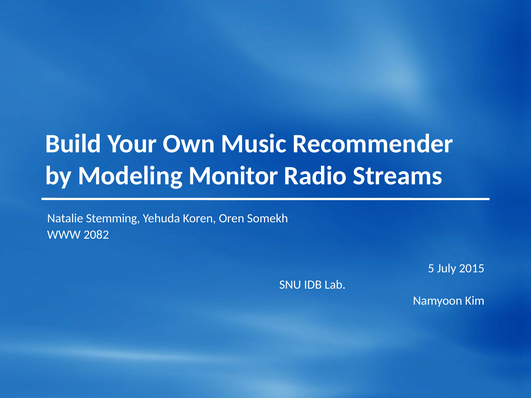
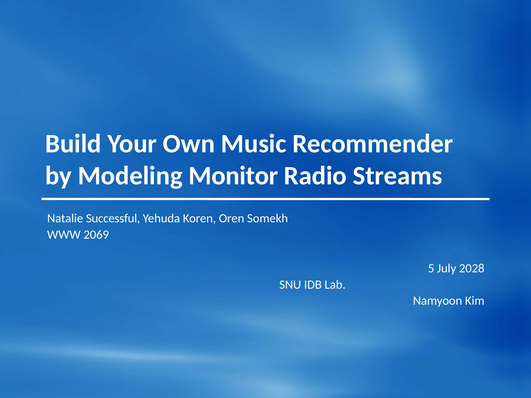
Stemming: Stemming -> Successful (113, 219)
2082: 2082 -> 2069 (96, 235)
2015: 2015 -> 2028 (472, 269)
